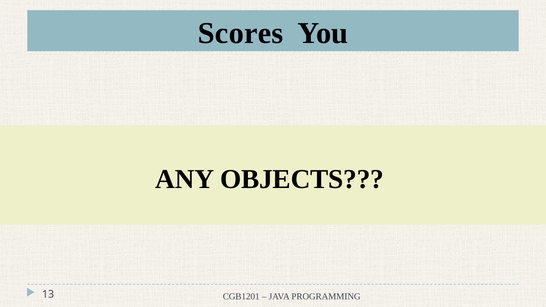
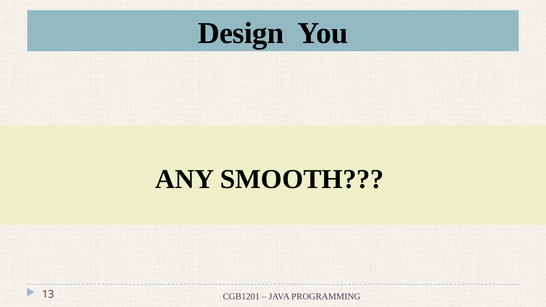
Scores: Scores -> Design (241, 33)
OBJECTS: OBJECTS -> SMOOTH (302, 179)
